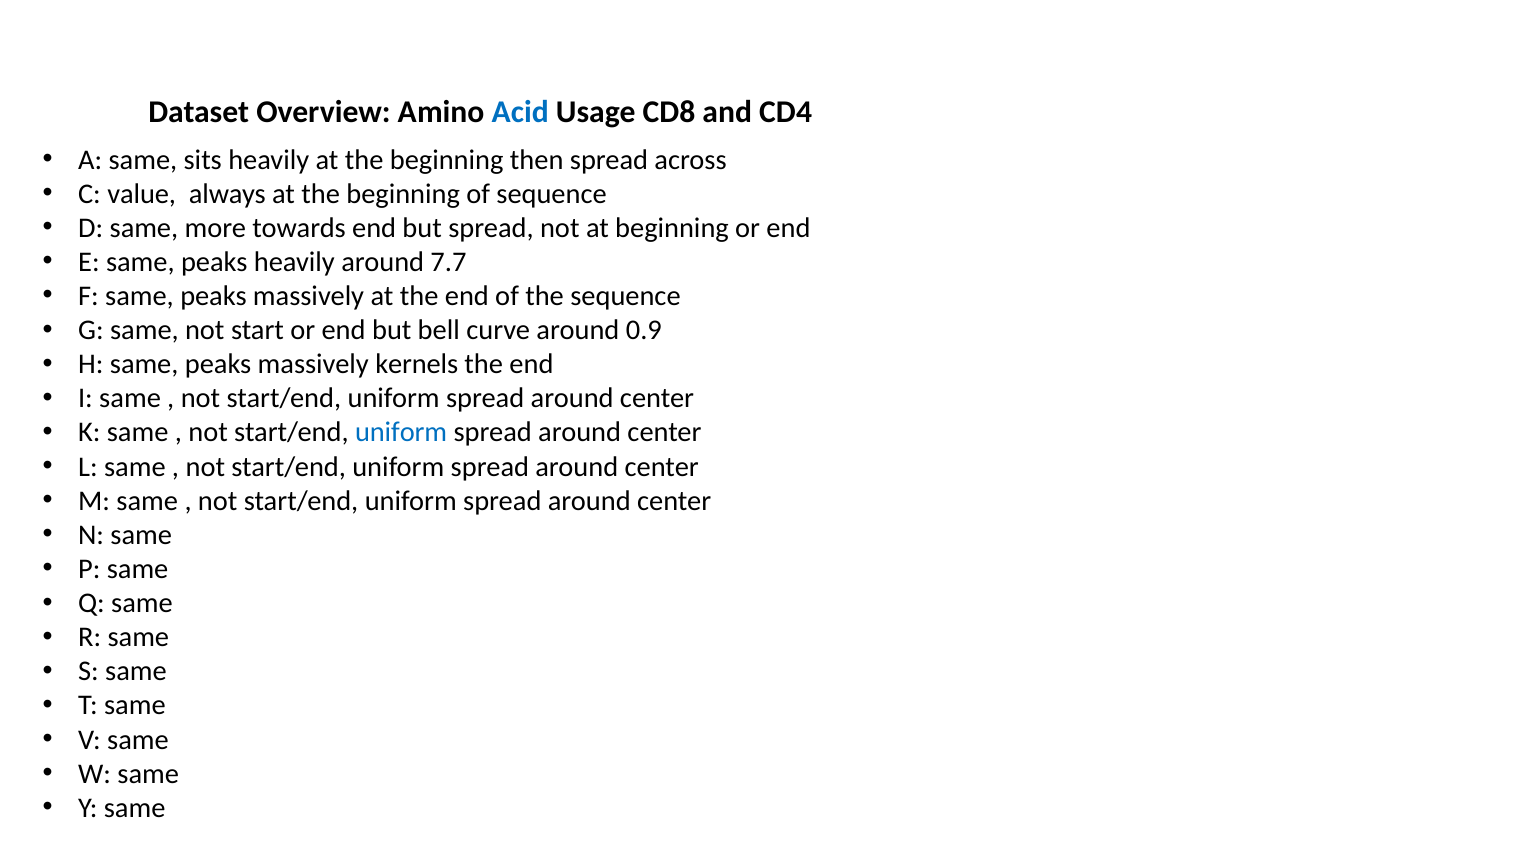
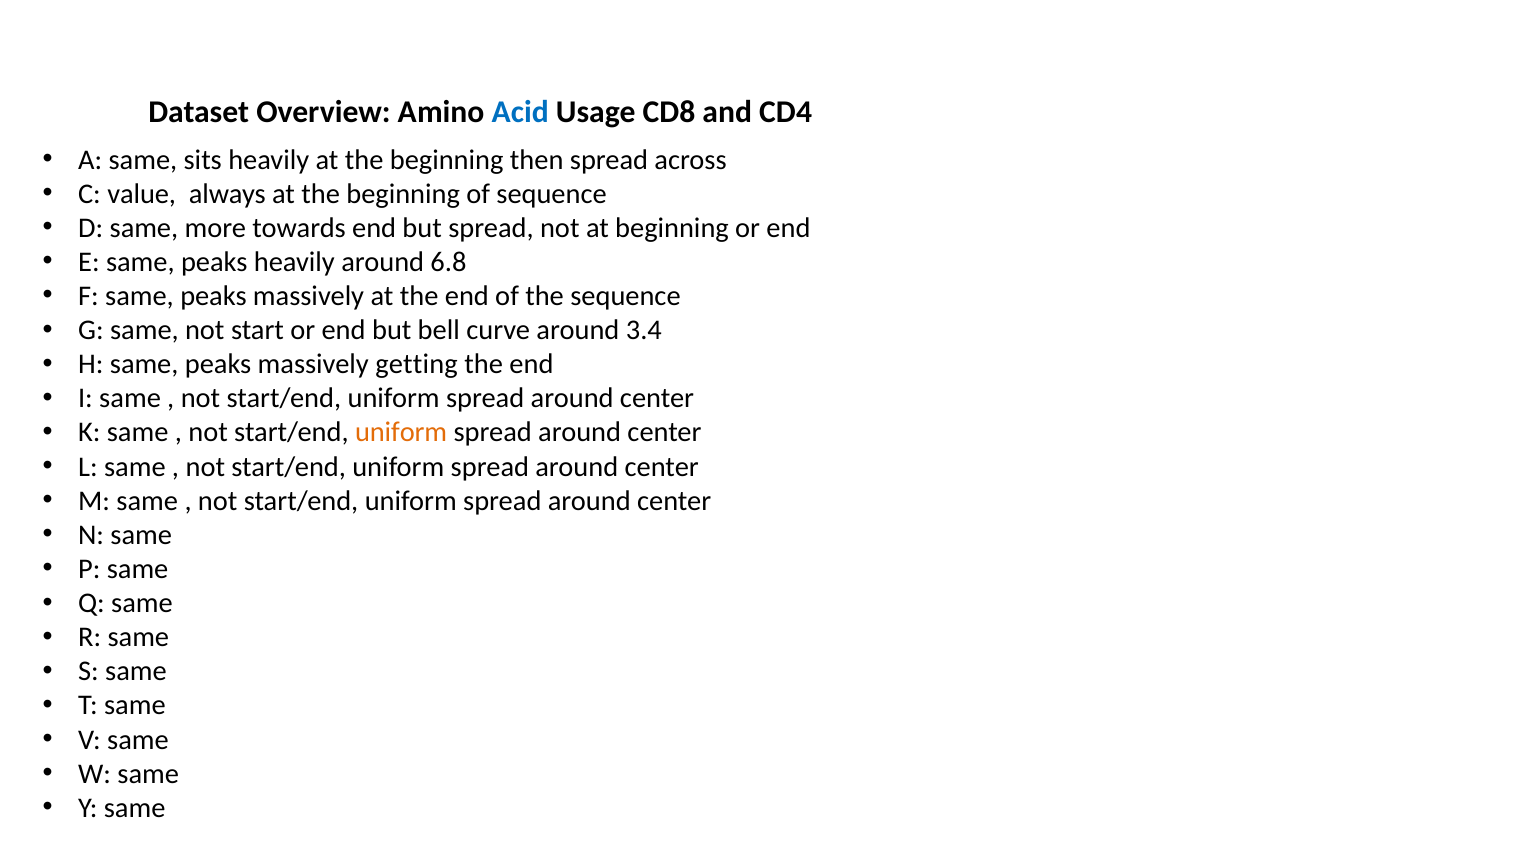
7.7: 7.7 -> 6.8 (448, 262)
0.9: 0.9 -> 3.4 (644, 330)
kernels: kernels -> getting (417, 364)
uniform colour: blue -> orange (401, 433)
